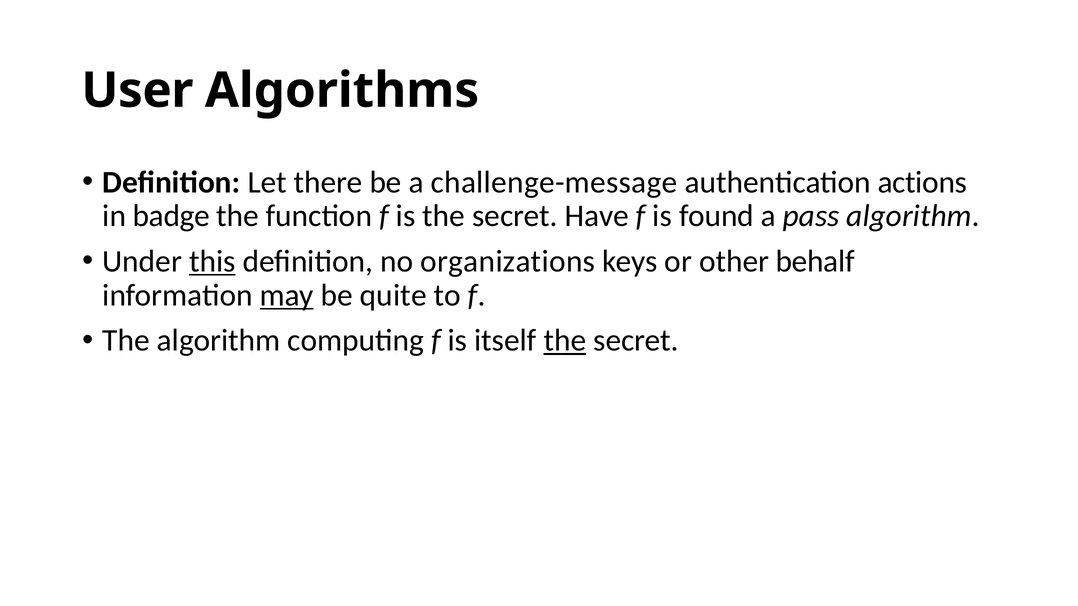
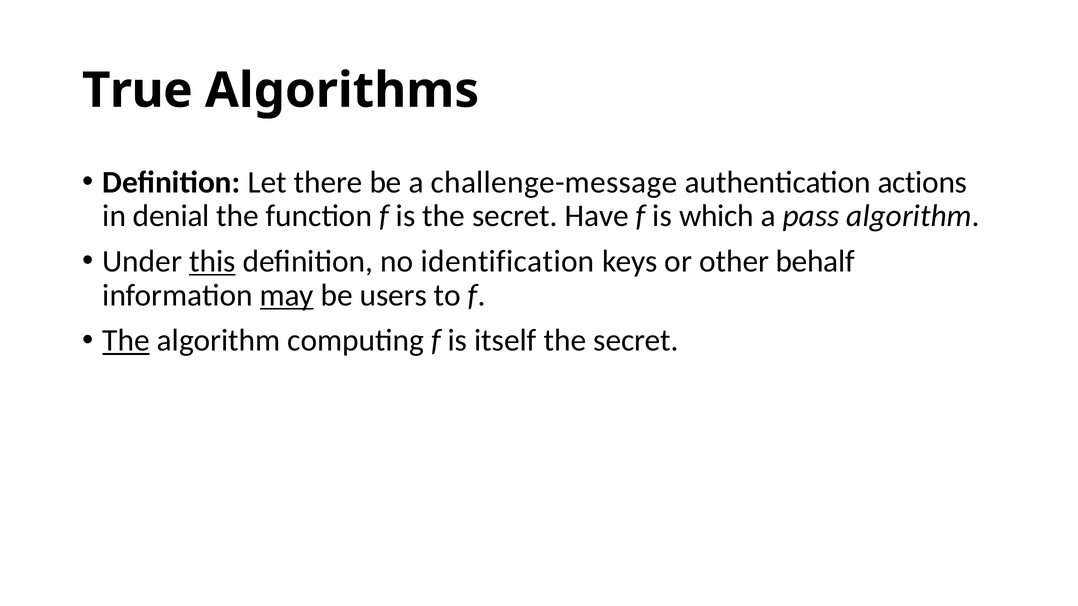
User: User -> True (137, 91)
badge: badge -> denial (171, 216)
found: found -> which (716, 216)
organizations: organizations -> identification (508, 261)
quite: quite -> users (393, 295)
The underline: none -> present (126, 341)
the underline: present -> none (565, 341)
